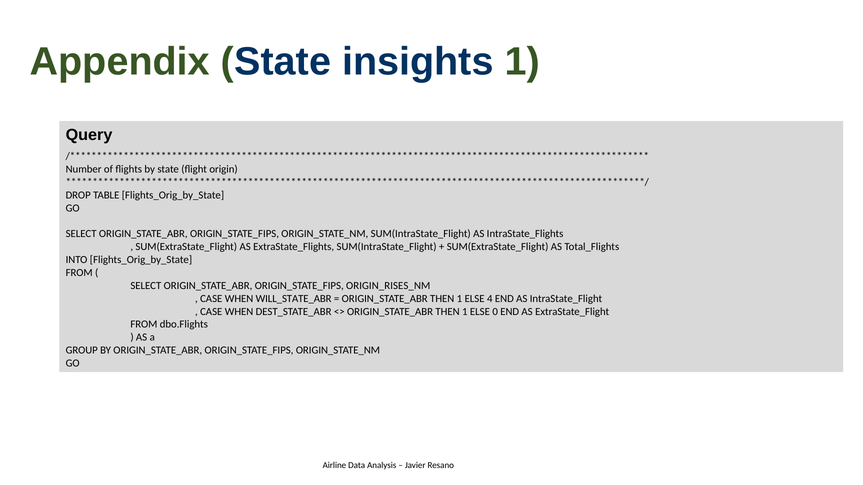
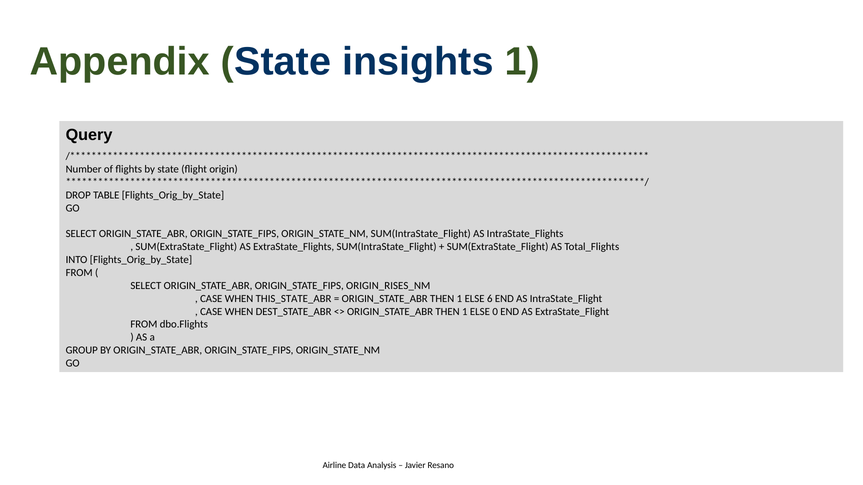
WILL_STATE_ABR: WILL_STATE_ABR -> THIS_STATE_ABR (294, 299)
4: 4 -> 6 (490, 299)
